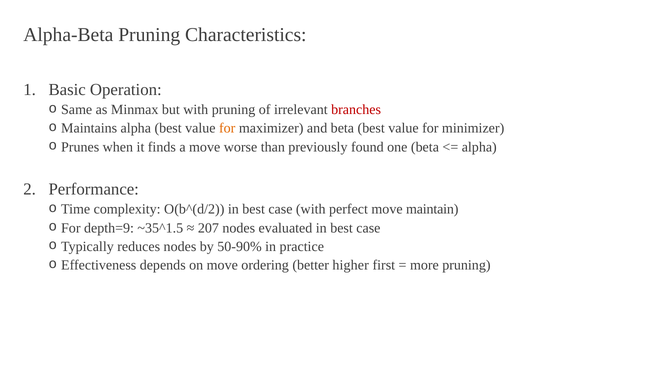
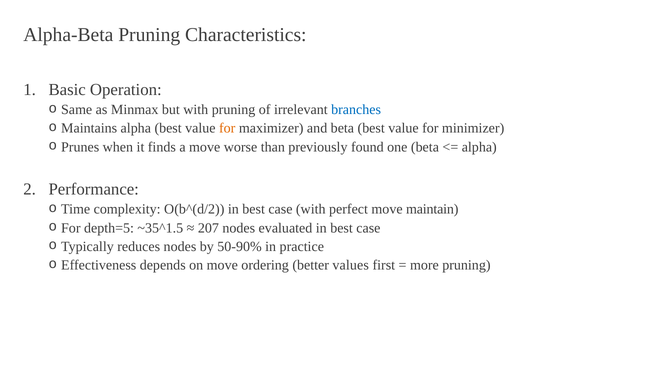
branches colour: red -> blue (356, 110)
depth=9: depth=9 -> depth=5 (109, 228)
higher: higher -> values (351, 265)
